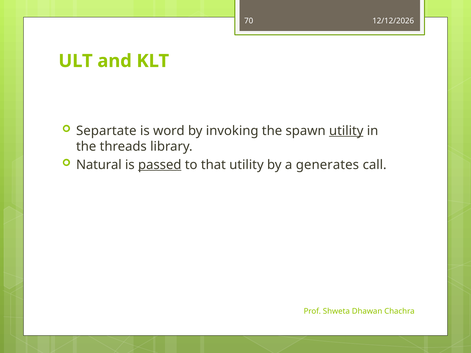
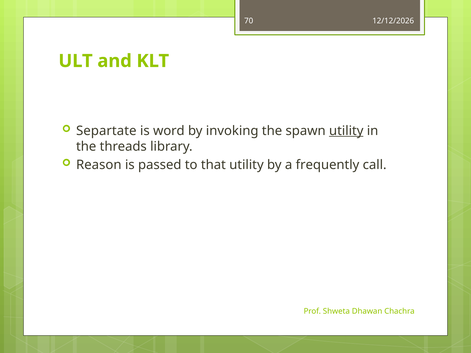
Natural: Natural -> Reason (99, 165)
passed underline: present -> none (160, 165)
generates: generates -> frequently (328, 165)
